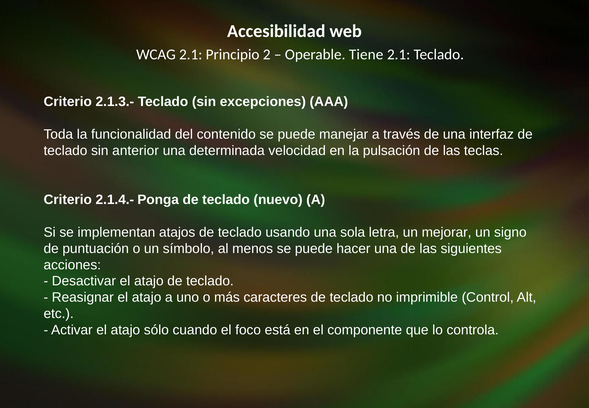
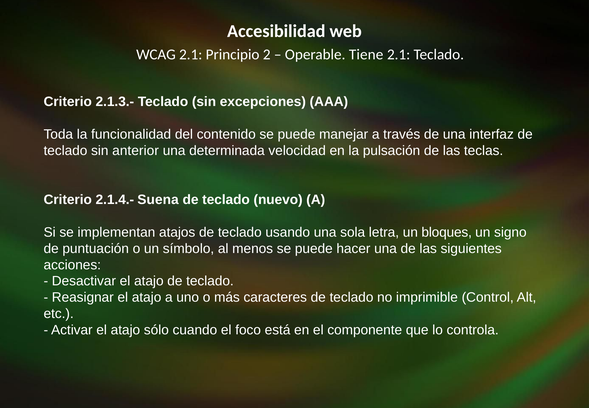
Ponga: Ponga -> Suena (158, 199)
mejorar: mejorar -> bloques (447, 232)
